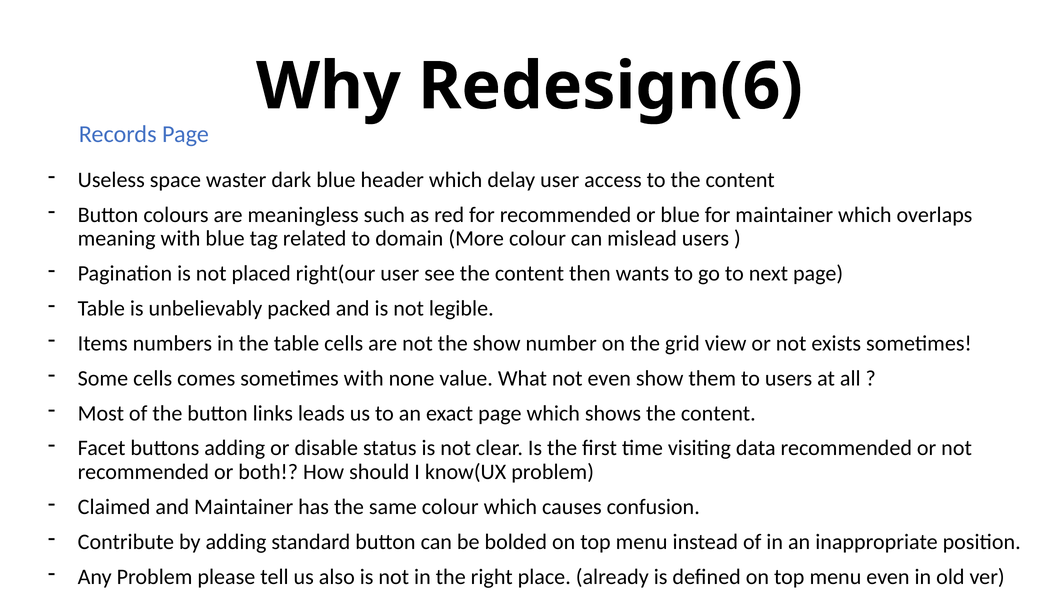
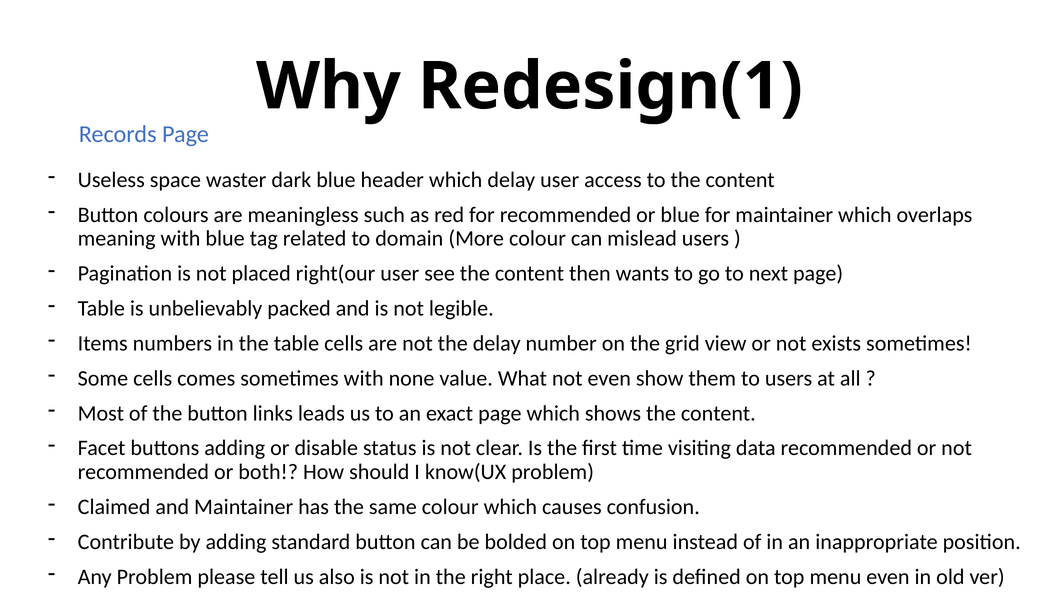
Redesign(6: Redesign(6 -> Redesign(1 (610, 86)
the show: show -> delay (497, 343)
